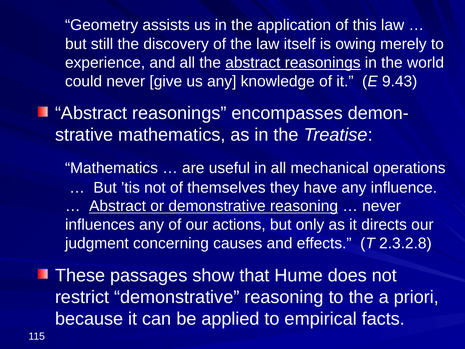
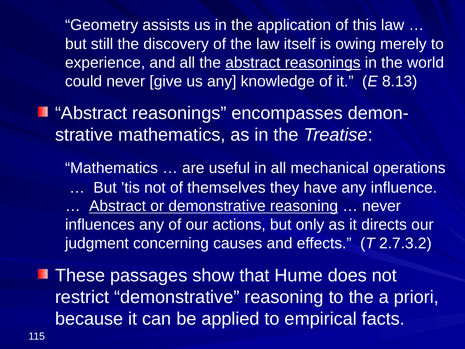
9.43: 9.43 -> 8.13 (400, 81)
2.3.2.8: 2.3.2.8 -> 2.7.3.2 (405, 243)
